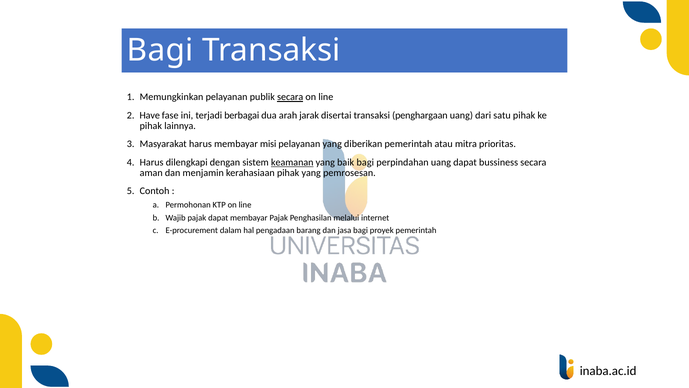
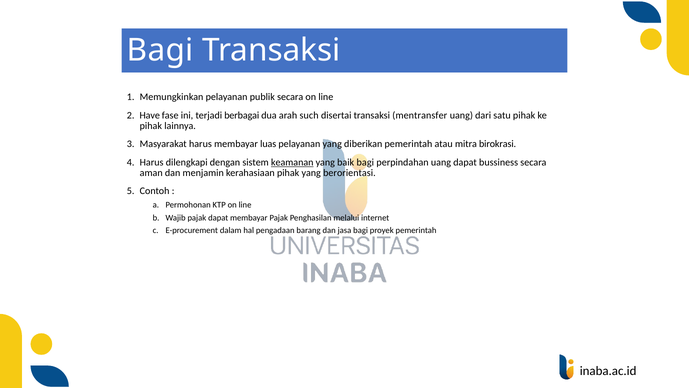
secara underline: present -> none (290, 97)
jarak: jarak -> such (309, 115)
penghargaan: penghargaan -> mentransfer (420, 115)
misi: misi -> luas (268, 144)
prioritas: prioritas -> birokrasi (498, 144)
pemrosesan: pemrosesan -> berorientasi (349, 173)
